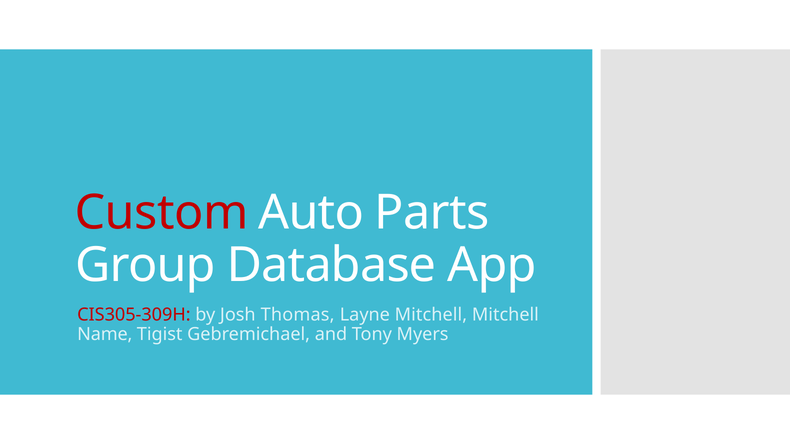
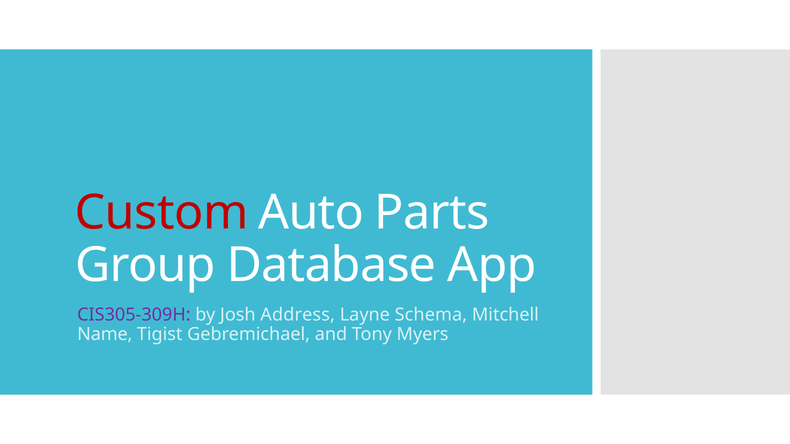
CIS305-309H colour: red -> purple (134, 315)
Thomas: Thomas -> Address (298, 315)
Layne Mitchell: Mitchell -> Schema (431, 315)
